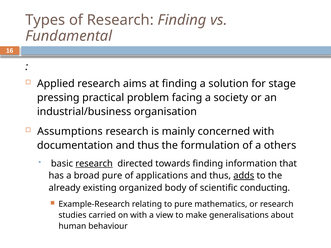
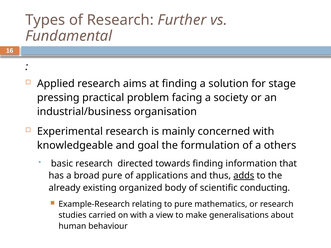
Research Finding: Finding -> Further (182, 20)
Assumptions: Assumptions -> Experimental (70, 132)
documentation: documentation -> knowledgeable (75, 146)
thus: thus -> goal (148, 146)
research underline: present -> none (94, 164)
